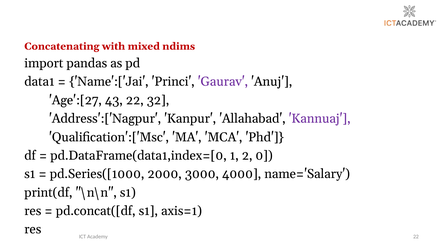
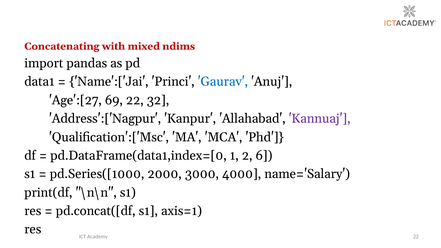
Gaurav colour: purple -> blue (223, 82)
43: 43 -> 69 (114, 100)
0: 0 -> 6 (264, 156)
